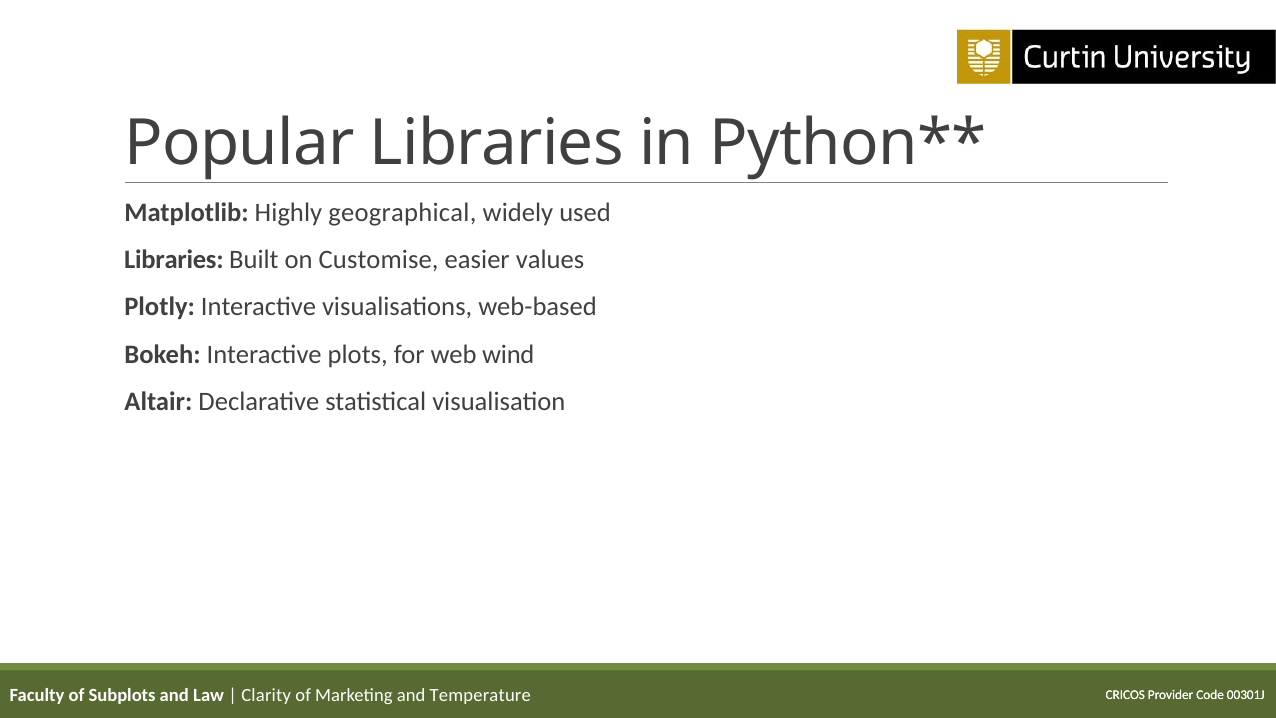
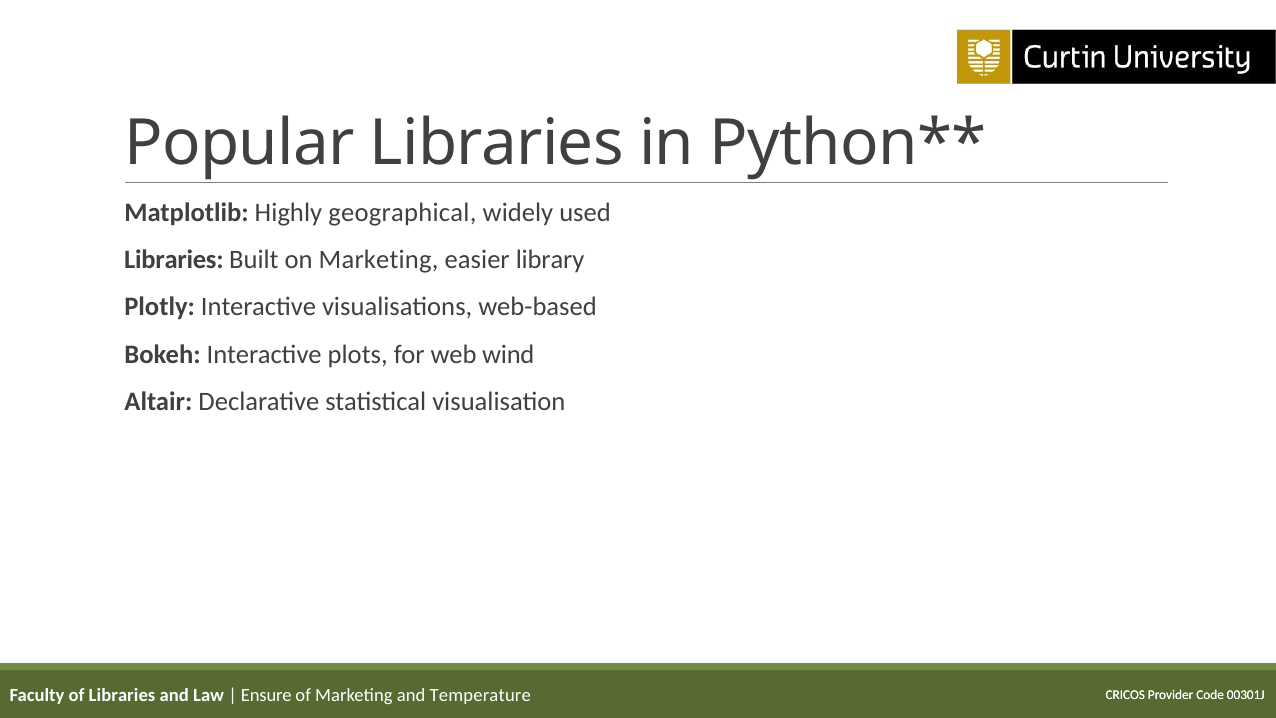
on Customise: Customise -> Marketing (379, 259)
values: values -> library (550, 259)
of Subplots: Subplots -> Libraries (122, 695)
Clarity: Clarity -> Ensure (266, 695)
